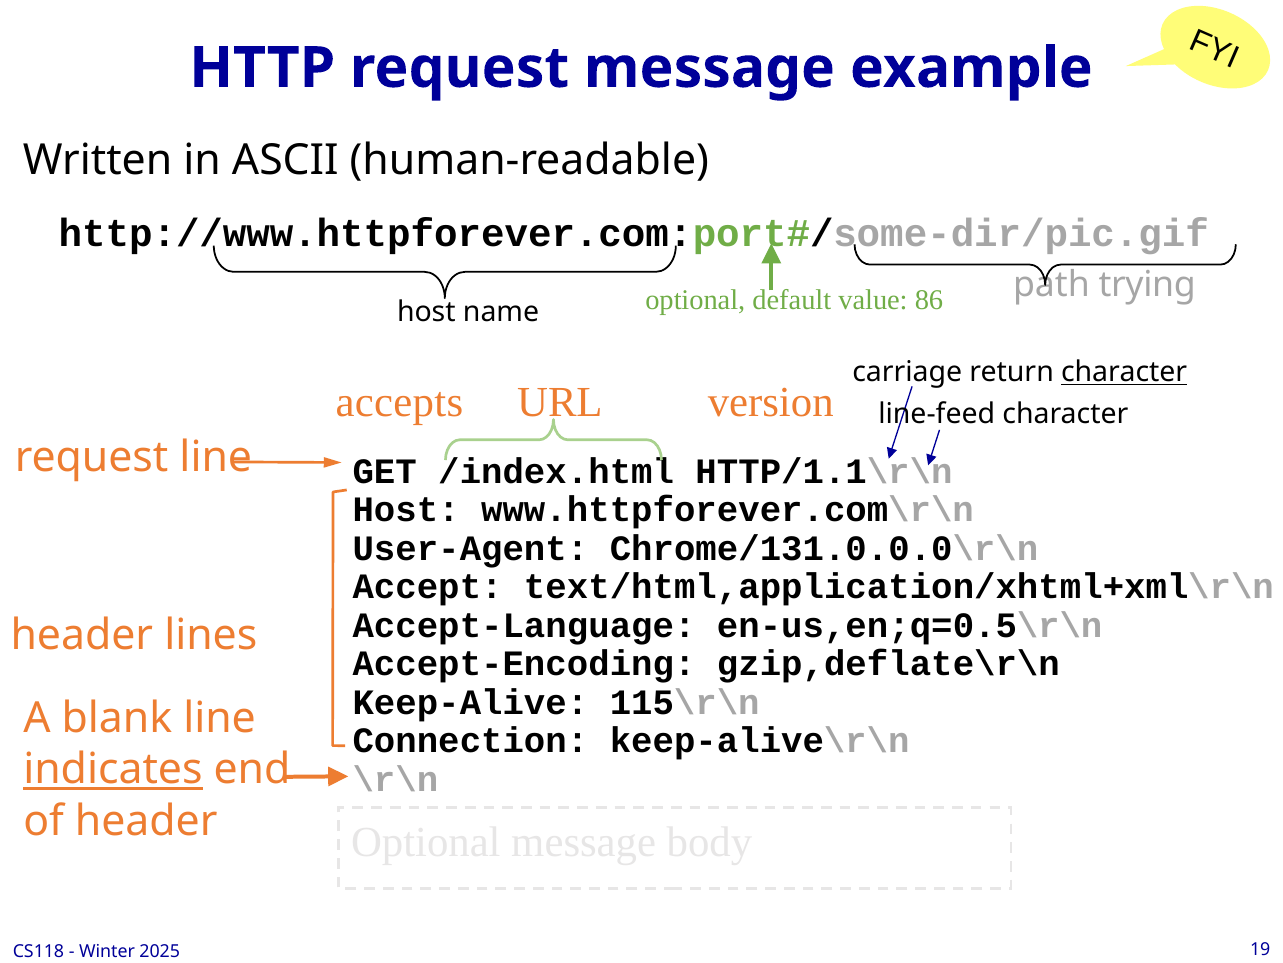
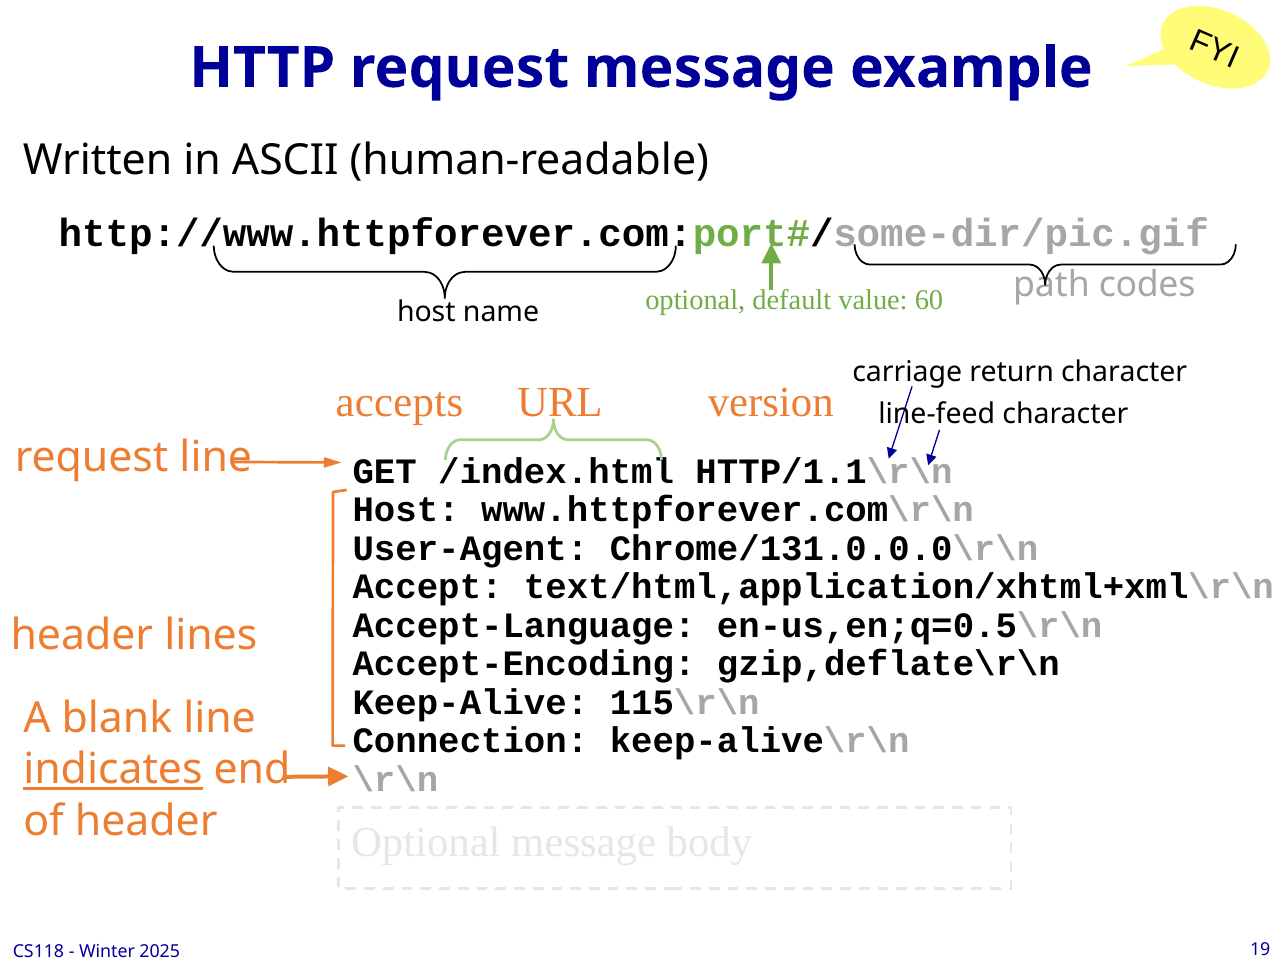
trying: trying -> codes (1147, 285)
86: 86 -> 60 (929, 300)
character underline: present -> none (1124, 372)
